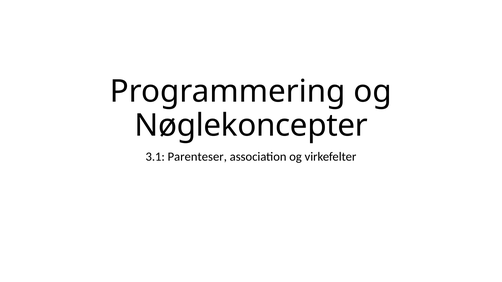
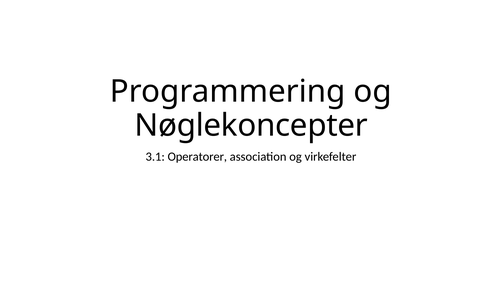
Parenteser: Parenteser -> Operatorer (197, 157)
